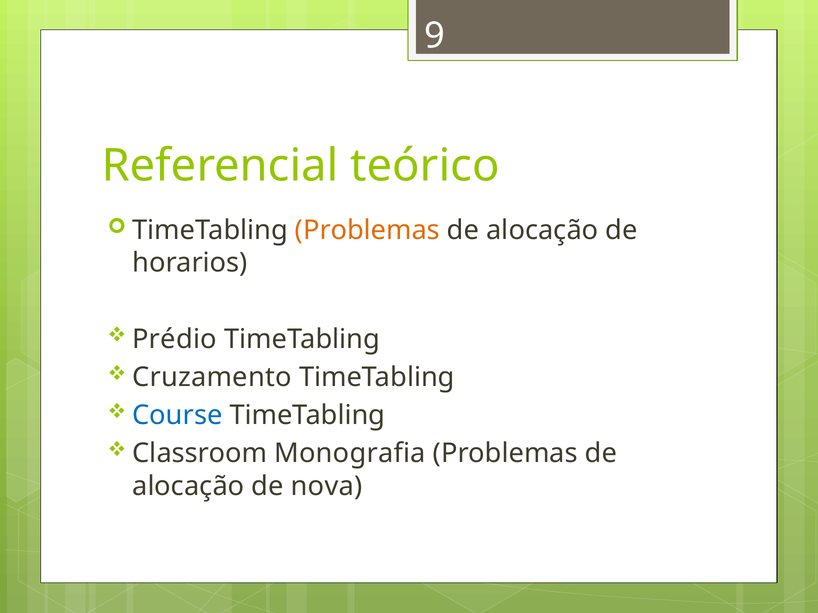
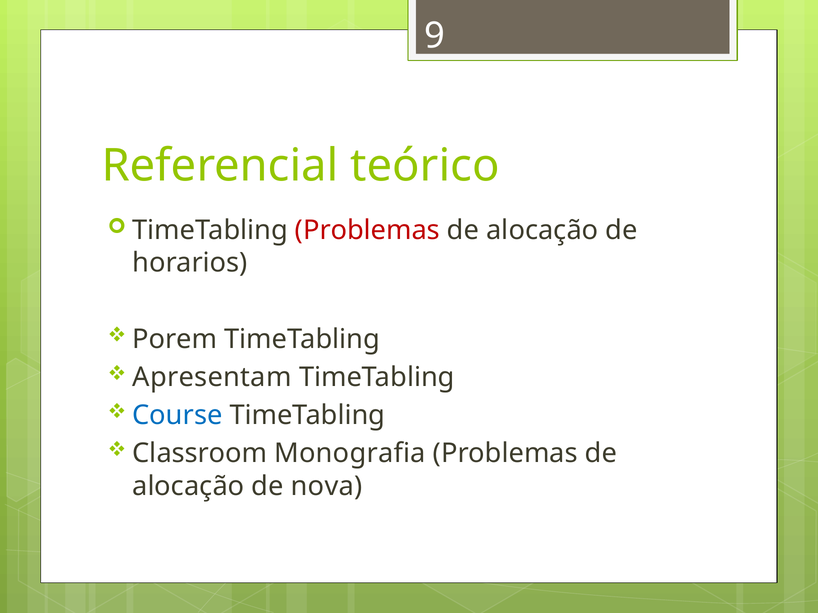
Problemas colour: orange -> red (367, 230)
Prédio: Prédio -> Porem (175, 339)
Cruzamento: Cruzamento -> Apresentam (212, 377)
